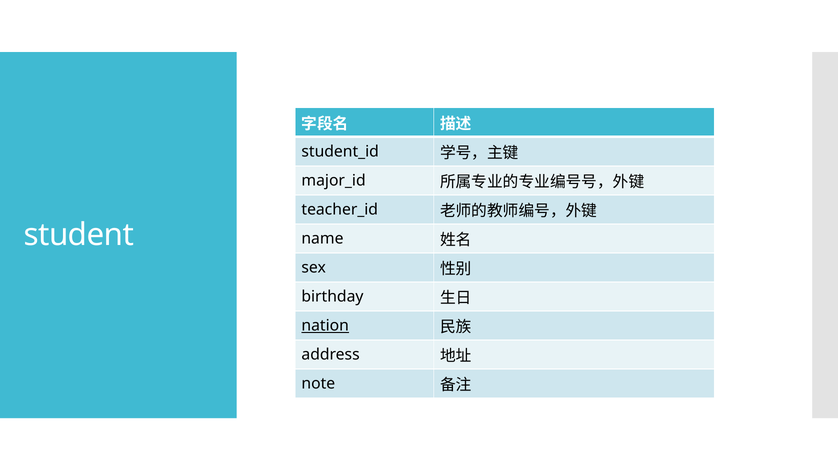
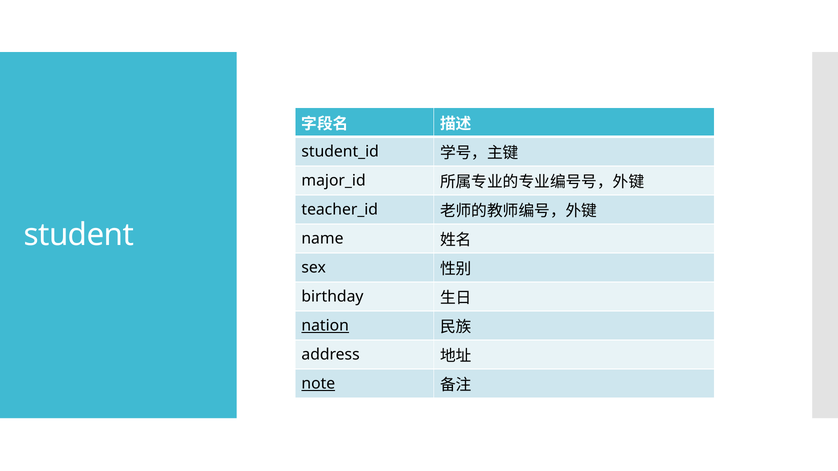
note underline: none -> present (318, 384)
